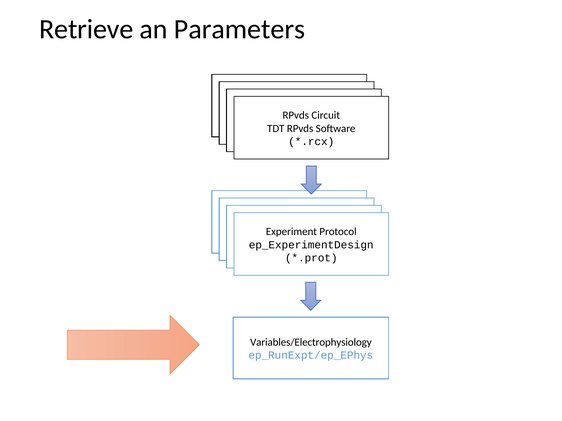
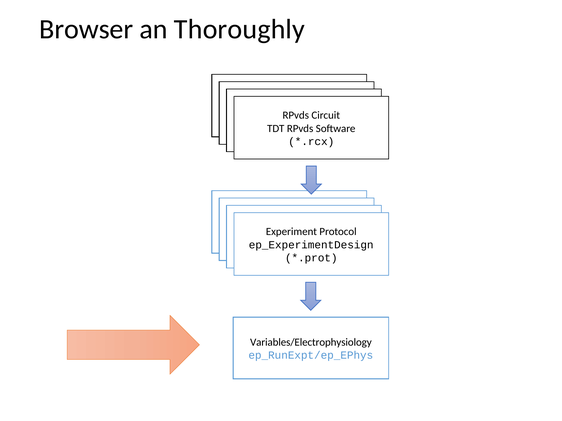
Retrieve: Retrieve -> Browser (86, 29)
Parameters: Parameters -> Thoroughly (239, 29)
